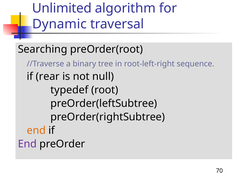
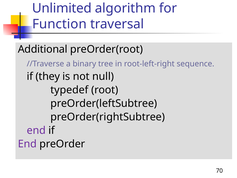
Dynamic: Dynamic -> Function (59, 24)
Searching: Searching -> Additional (43, 49)
rear: rear -> they (48, 76)
end colour: orange -> purple (36, 130)
